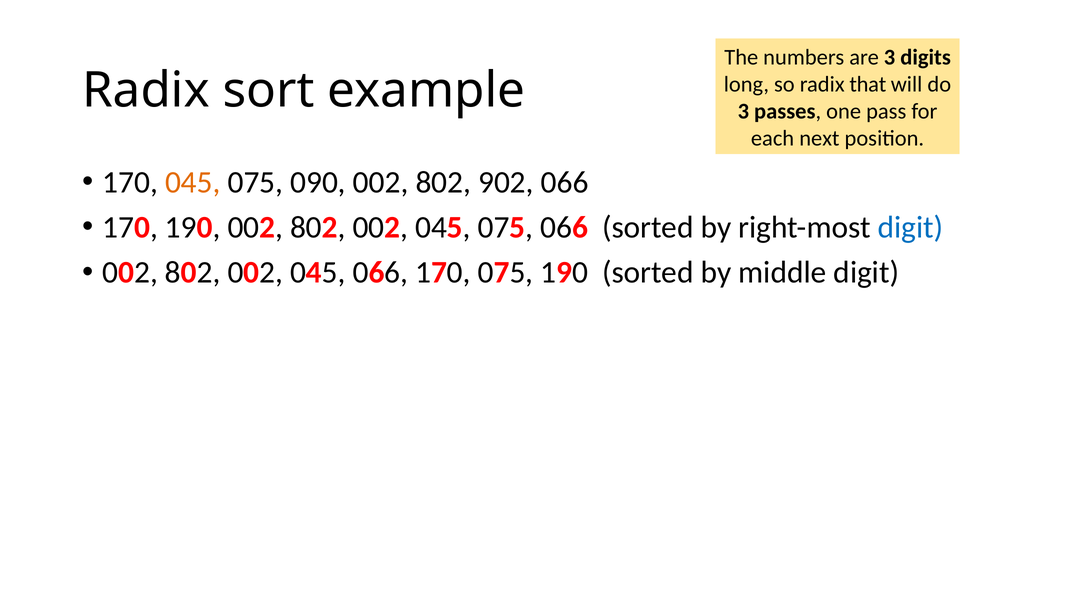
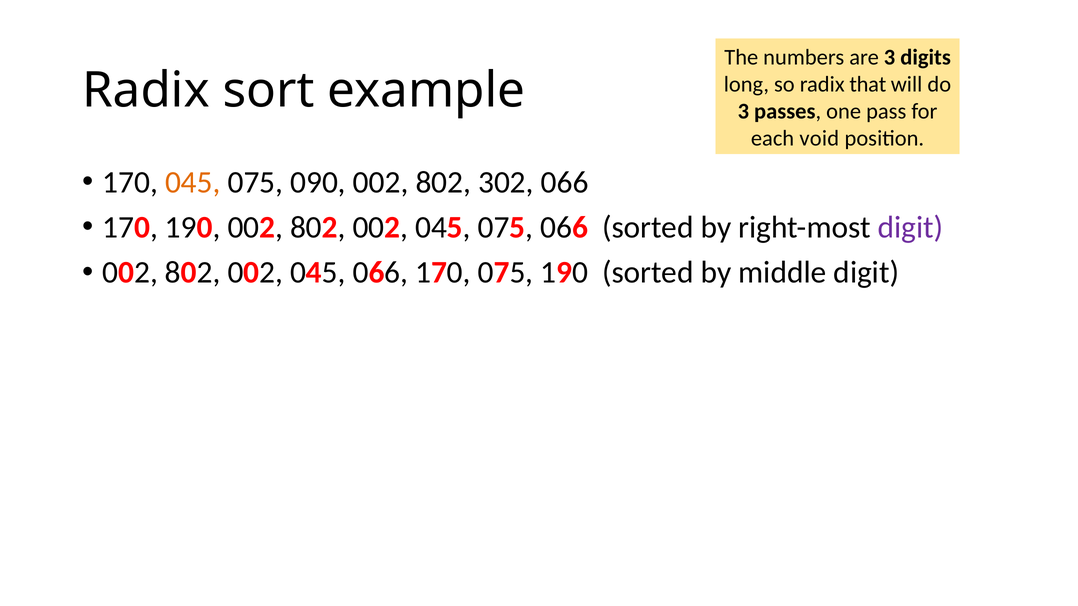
next: next -> void (819, 138)
902: 902 -> 302 (506, 182)
digit colour: blue -> purple (911, 227)
